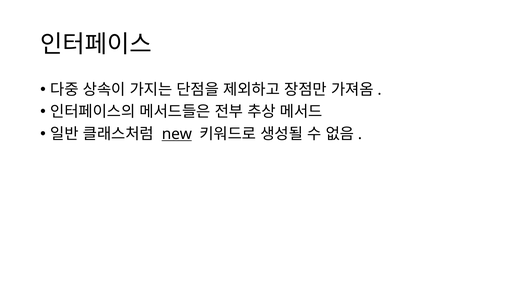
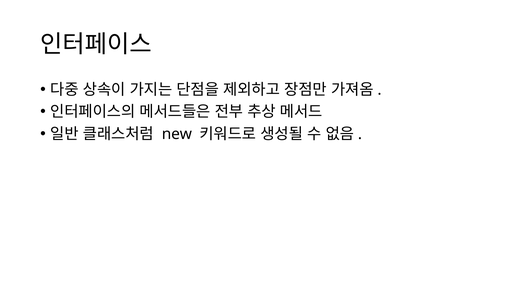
new underline: present -> none (177, 134)
